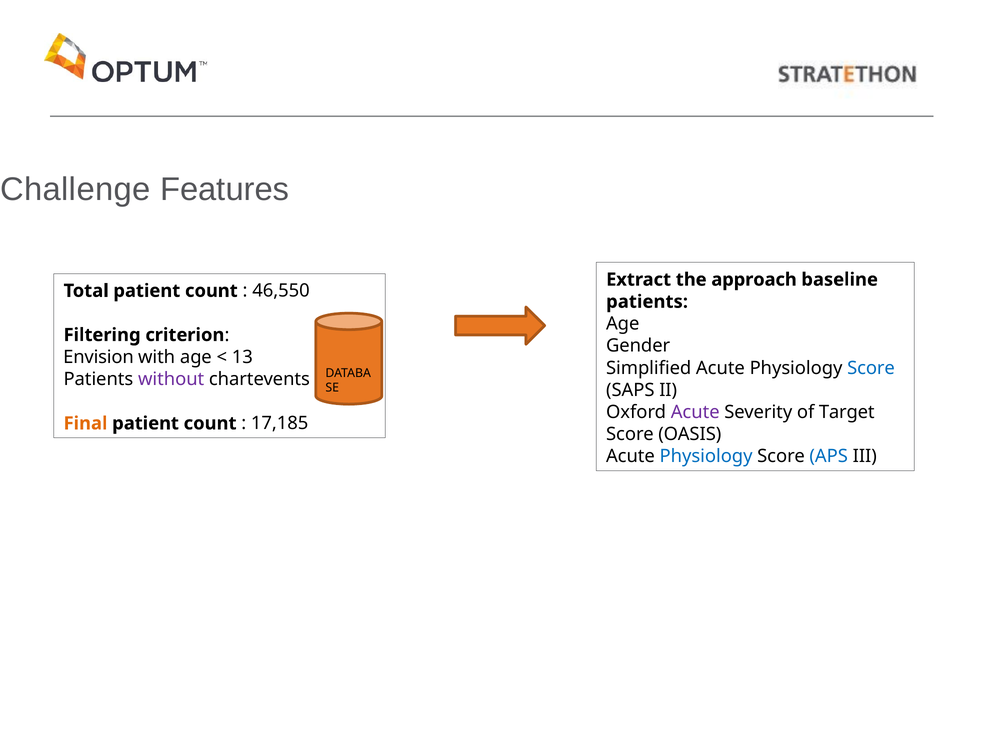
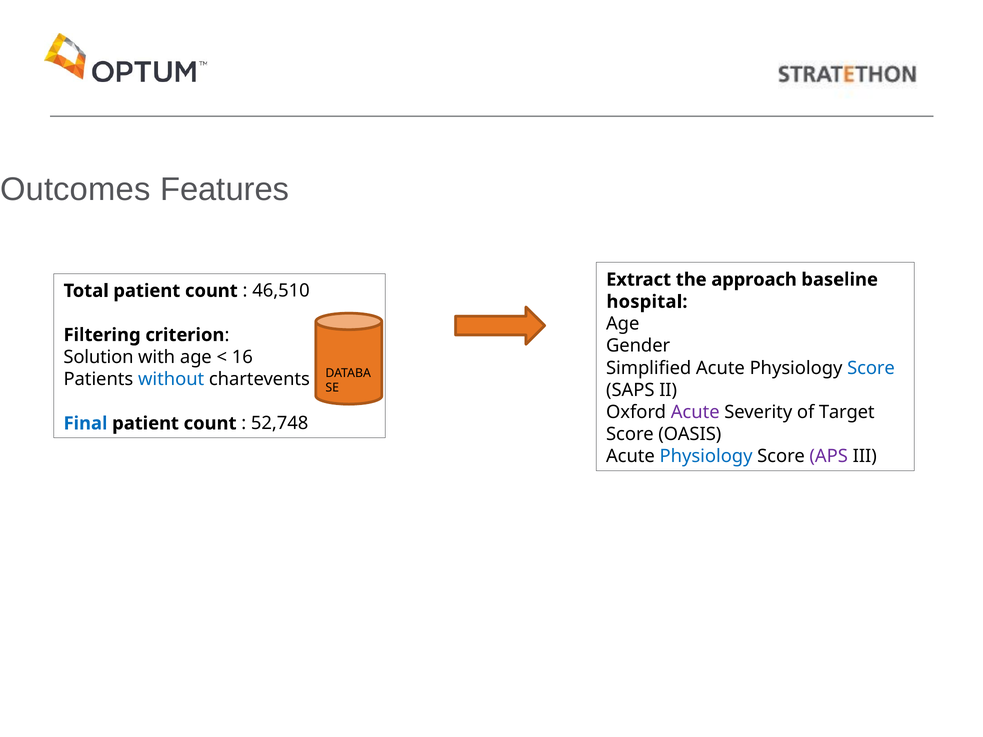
Challenge: Challenge -> Outcomes (75, 190)
46,550: 46,550 -> 46,510 (281, 291)
patients: patients -> hospital (647, 302)
Envision: Envision -> Solution (98, 357)
13: 13 -> 16 (242, 357)
without colour: purple -> blue (171, 379)
Final colour: orange -> blue (85, 424)
17,185: 17,185 -> 52,748 (280, 424)
APS colour: blue -> purple (829, 457)
